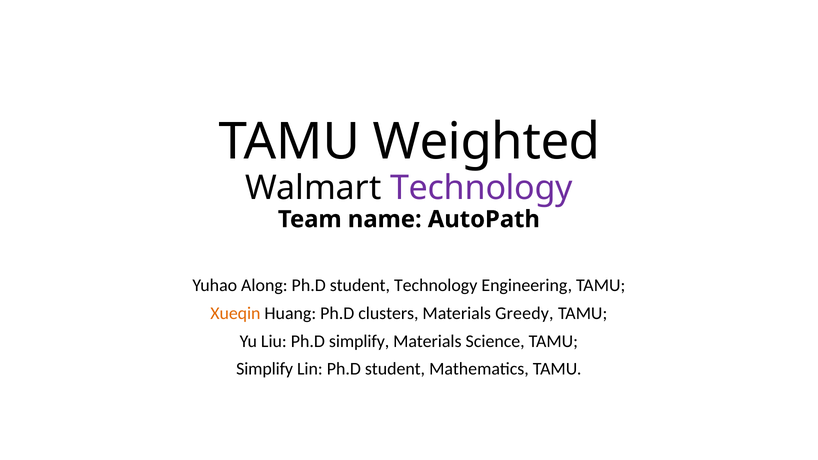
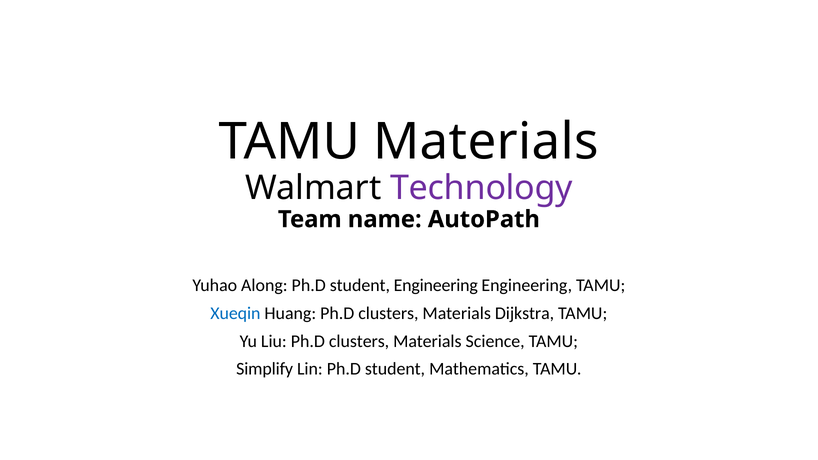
TAMU Weighted: Weighted -> Materials (486, 142)
student Technology: Technology -> Engineering (436, 286)
Xueqin colour: orange -> blue (235, 313)
Greedy: Greedy -> Dijkstra (525, 313)
Liu Ph.D simplify: simplify -> clusters (359, 341)
